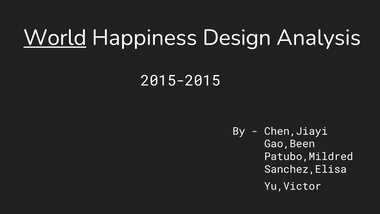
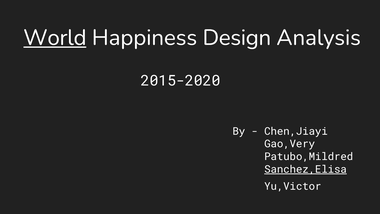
2015-2015: 2015-2015 -> 2015-2020 (181, 81)
Gao,Been: Gao,Been -> Gao,Very (290, 144)
Sanchez,Elisa underline: none -> present (306, 169)
